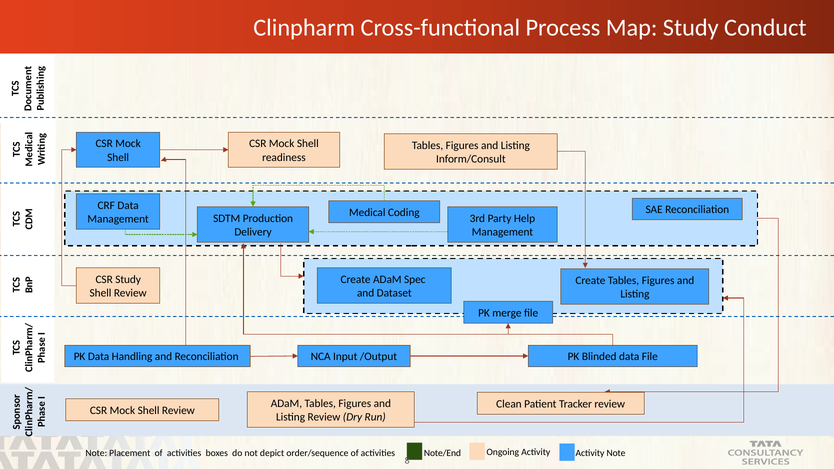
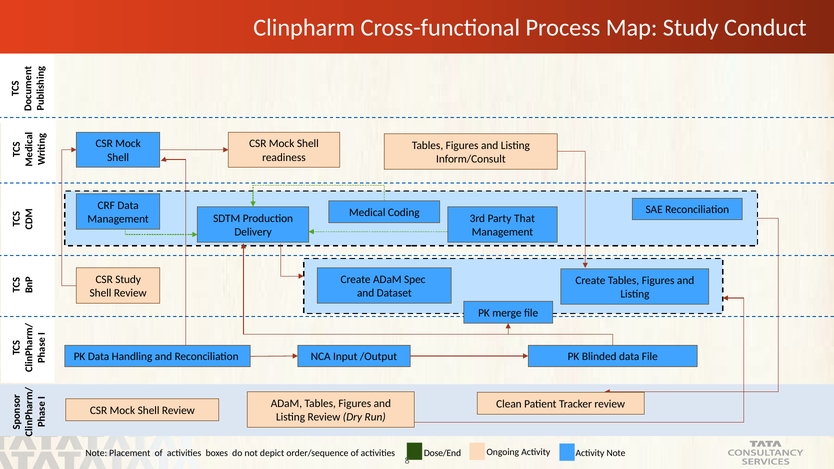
Help: Help -> That (524, 218)
Note/End: Note/End -> Dose/End (442, 453)
